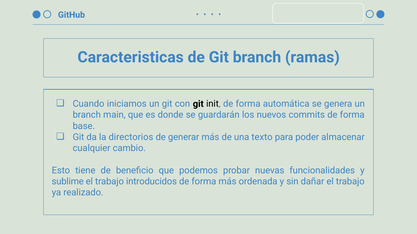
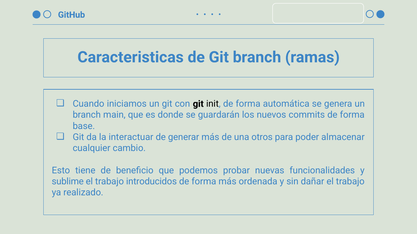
directorios: directorios -> interactuar (131, 137)
texto: texto -> otros (262, 137)
